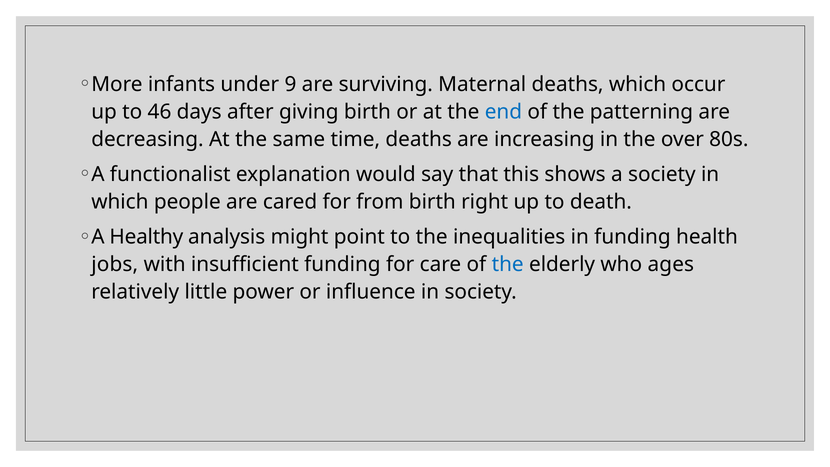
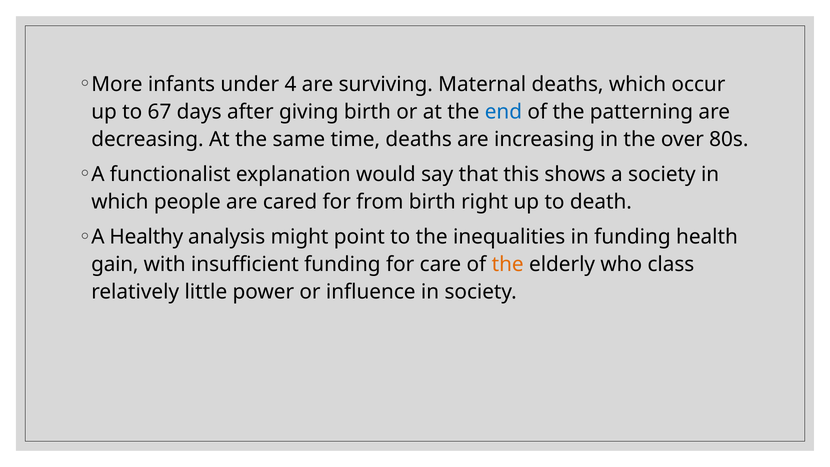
9: 9 -> 4 (290, 84)
46: 46 -> 67 (159, 112)
jobs: jobs -> gain (115, 264)
the colour: blue -> orange (508, 264)
ages: ages -> class (671, 264)
